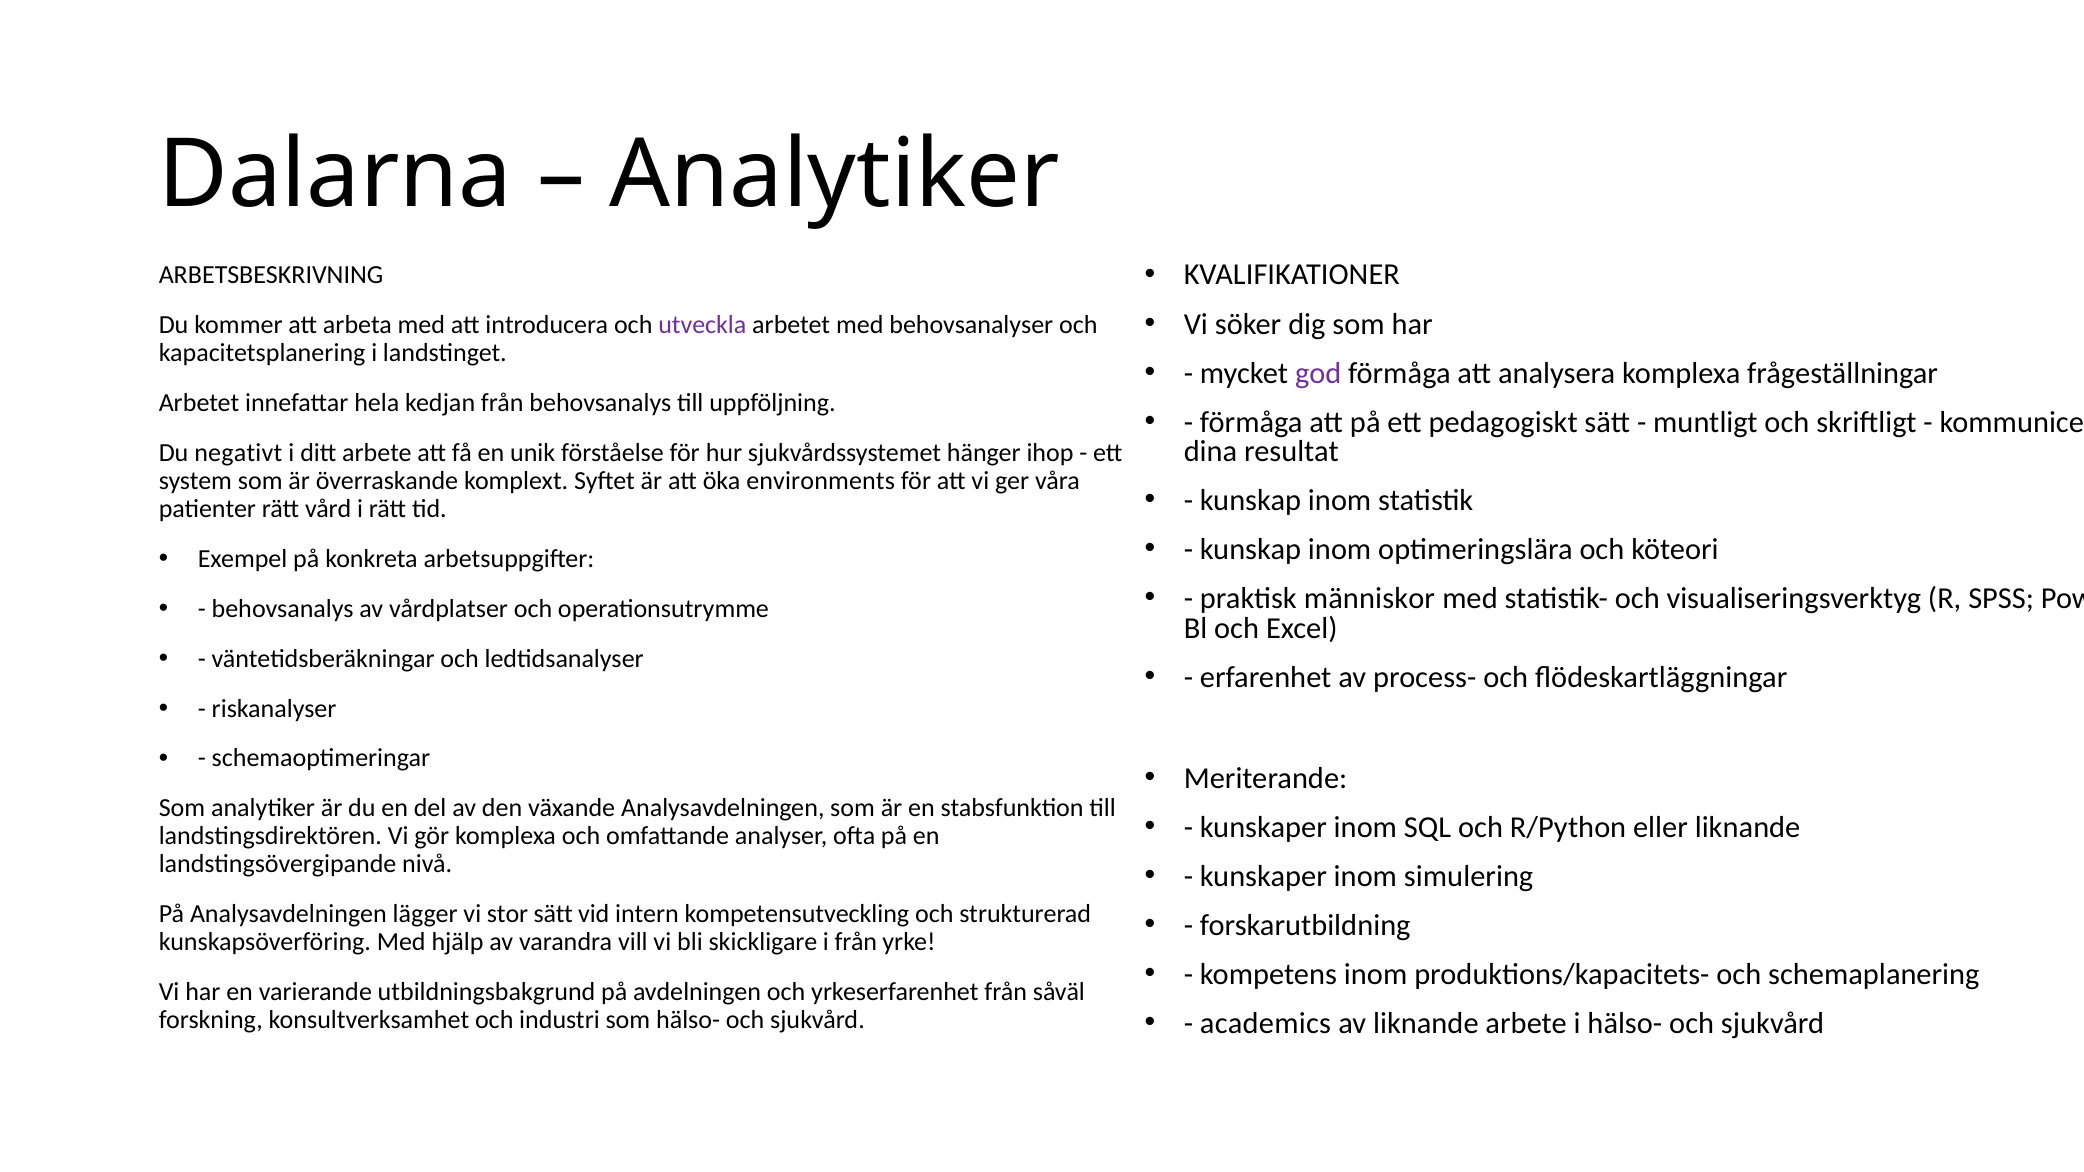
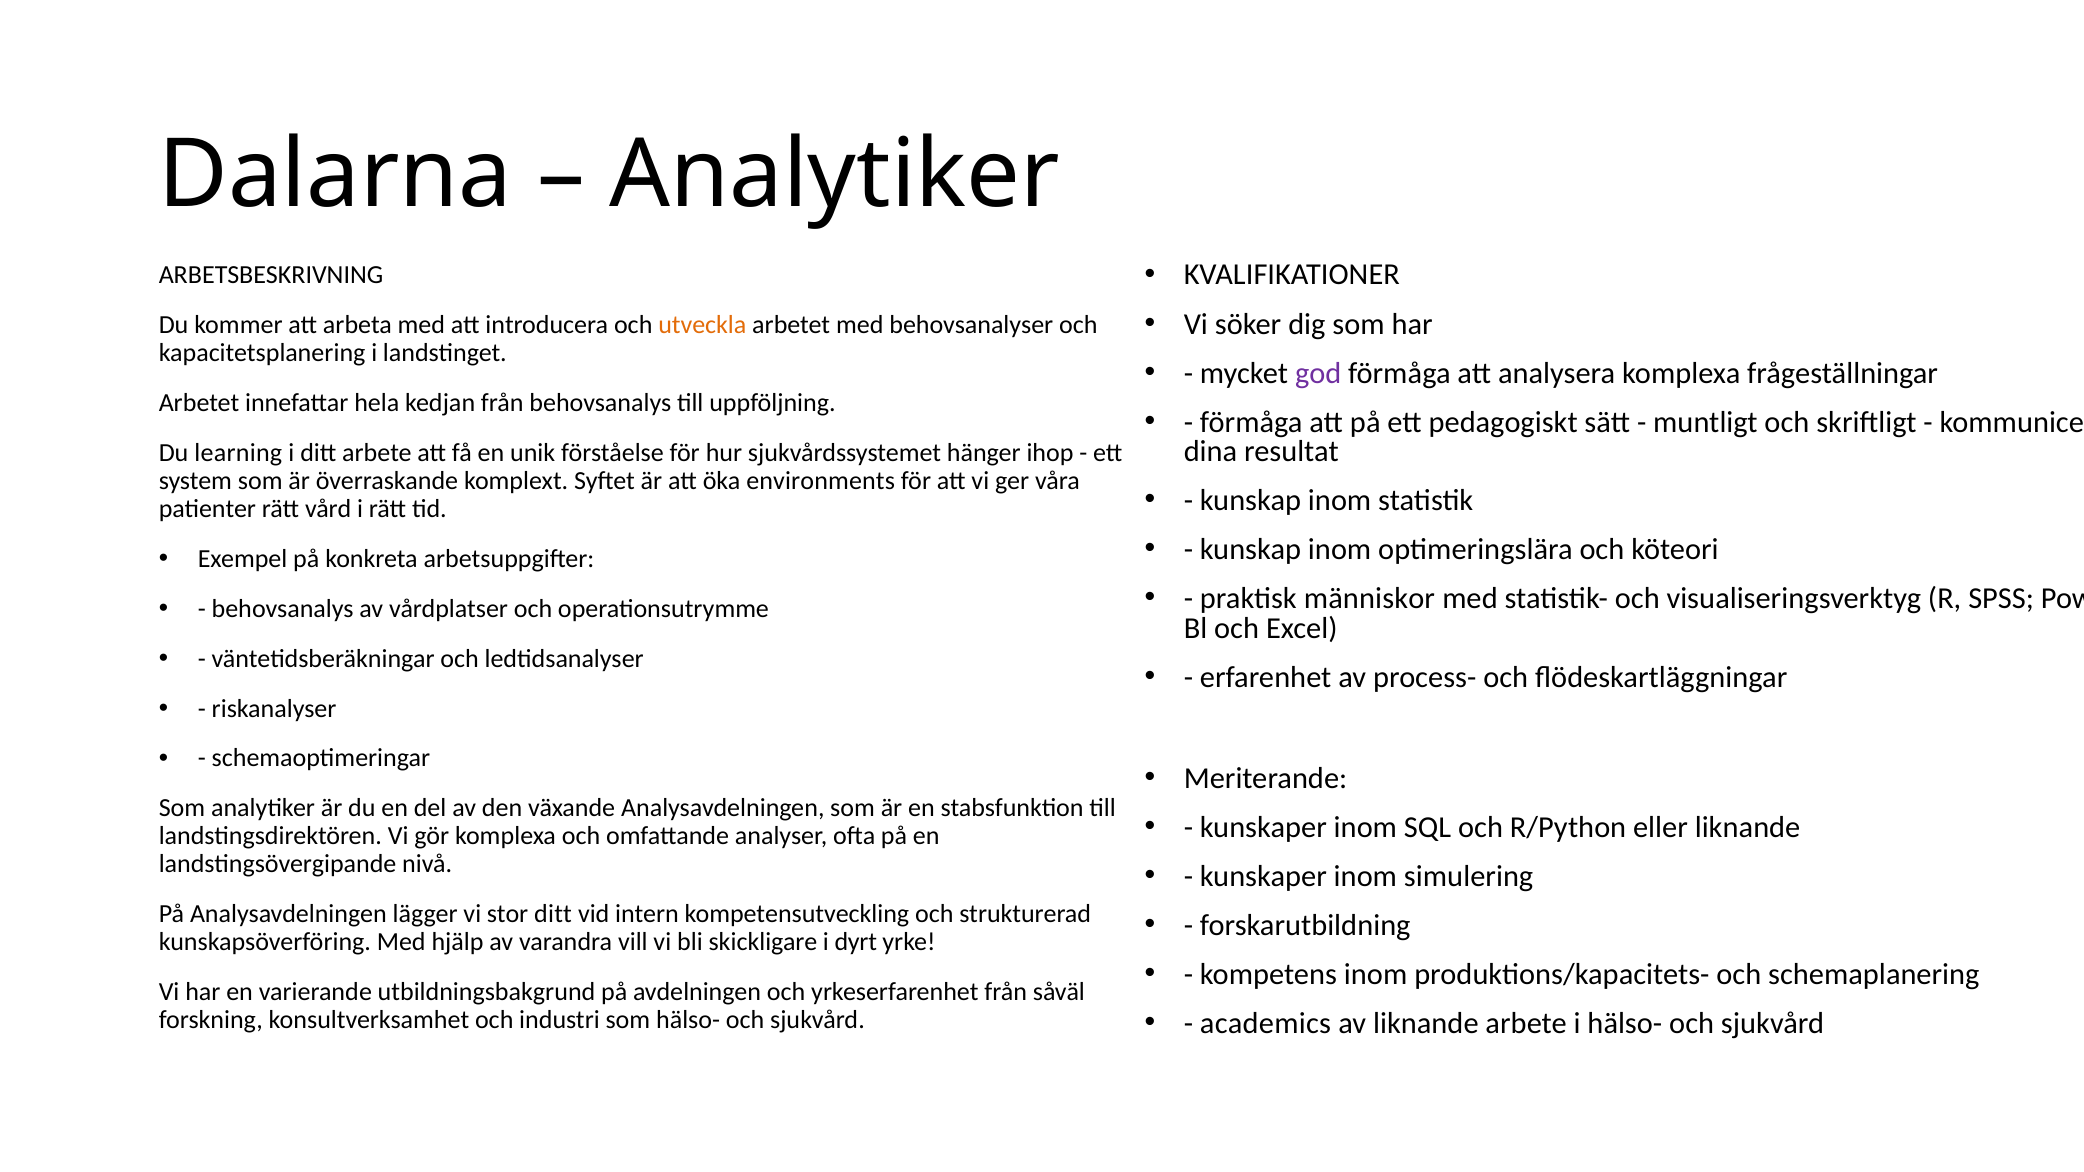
utveckla colour: purple -> orange (702, 325)
negativt: negativt -> learning (238, 453)
stor sätt: sätt -> ditt (553, 914)
i från: från -> dyrt (856, 942)
